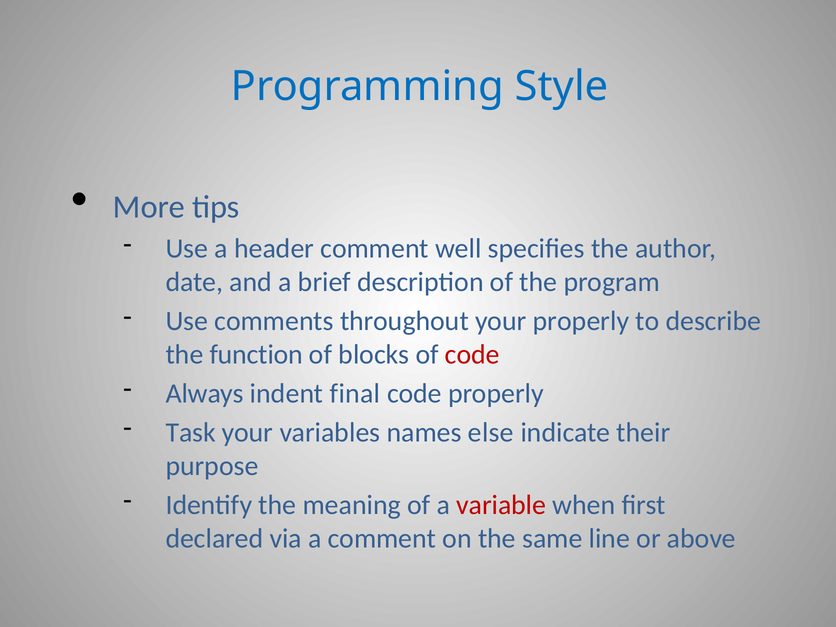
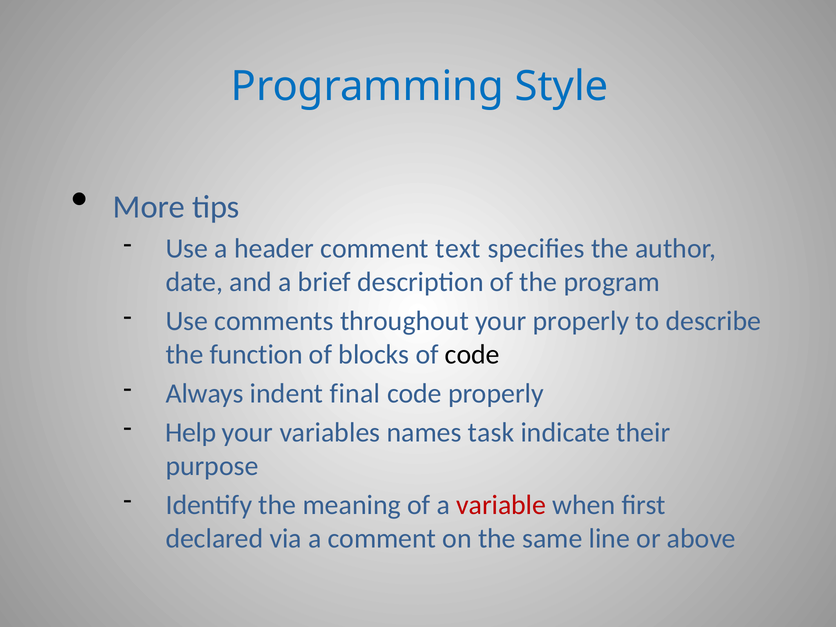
well: well -> text (458, 249)
code colour: red -> black (472, 354)
Task: Task -> Help (191, 432)
else: else -> task (491, 432)
